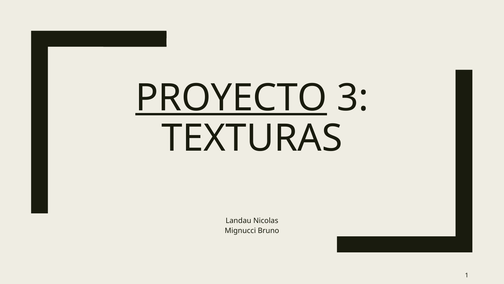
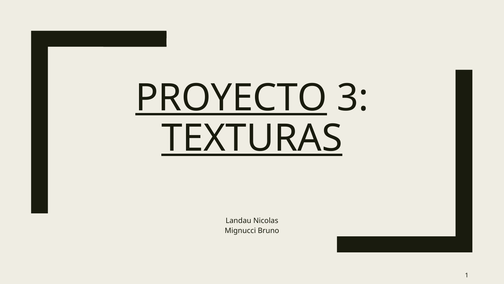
TEXTURAS underline: none -> present (252, 138)
